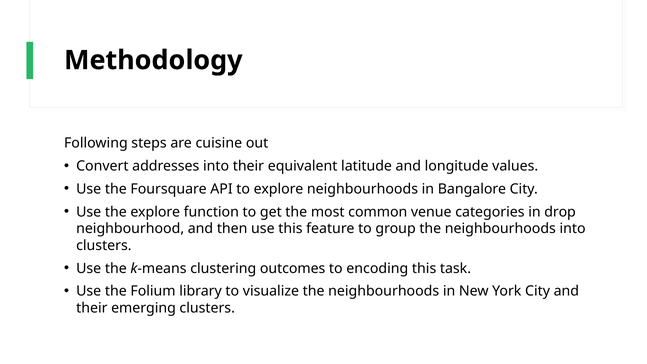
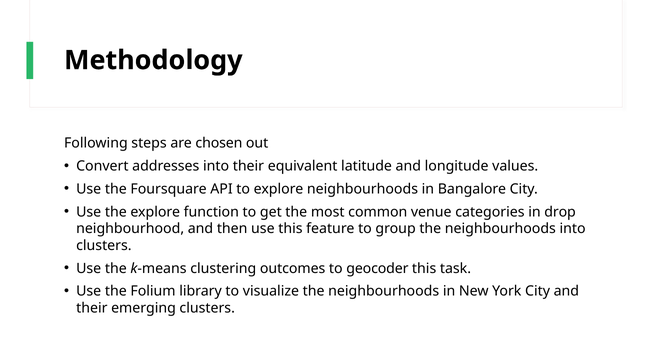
cuisine: cuisine -> chosen (219, 143)
encoding: encoding -> geocoder (377, 268)
